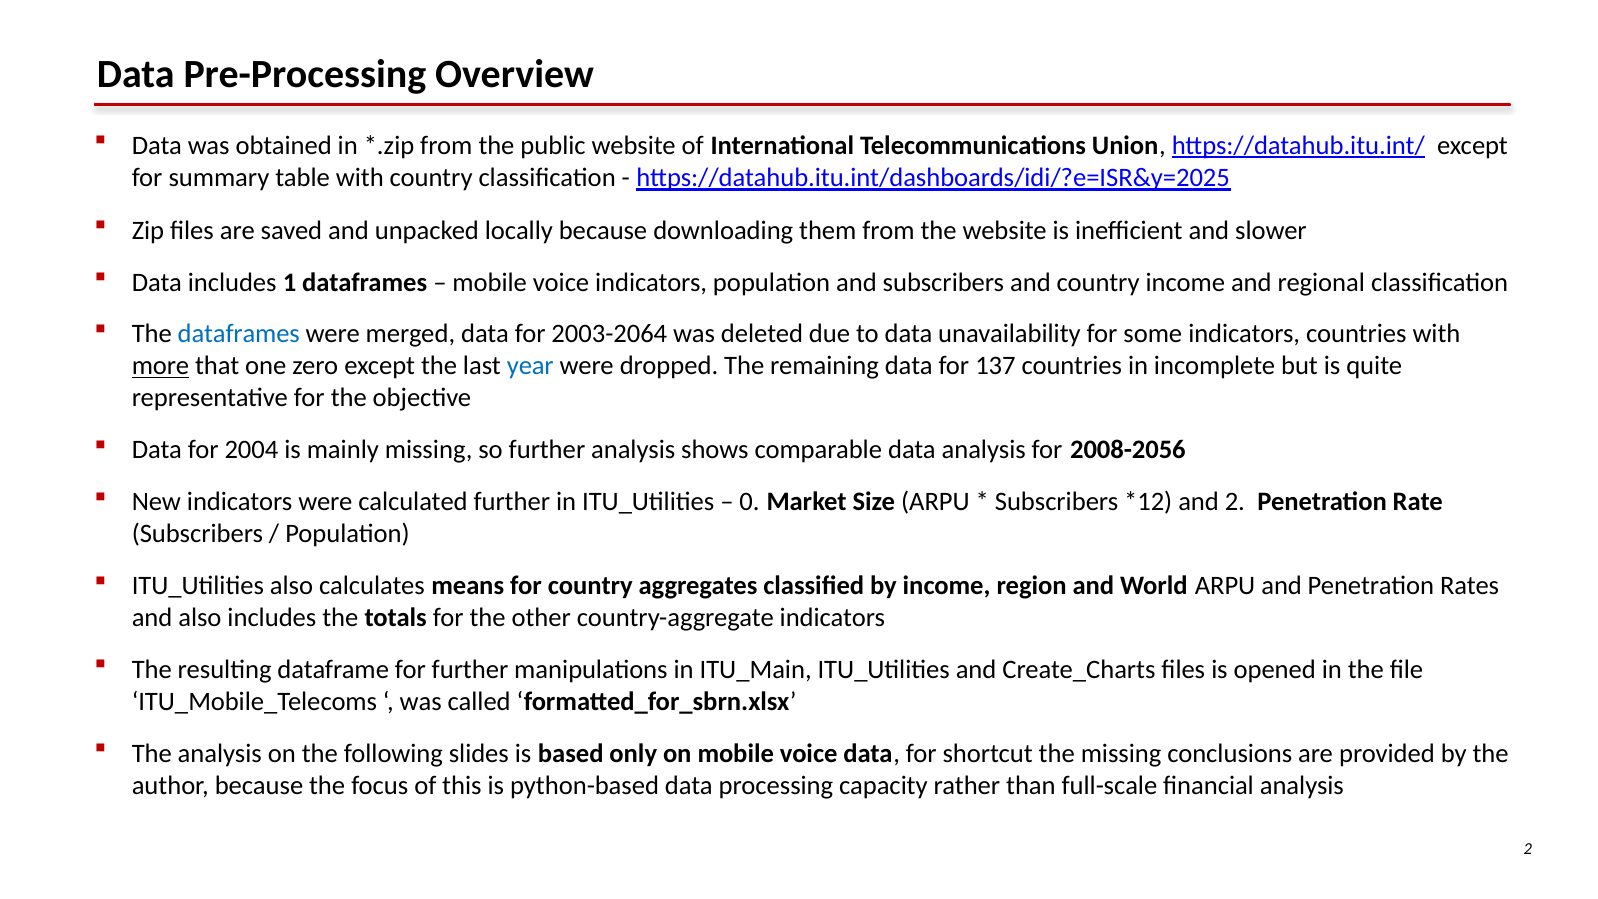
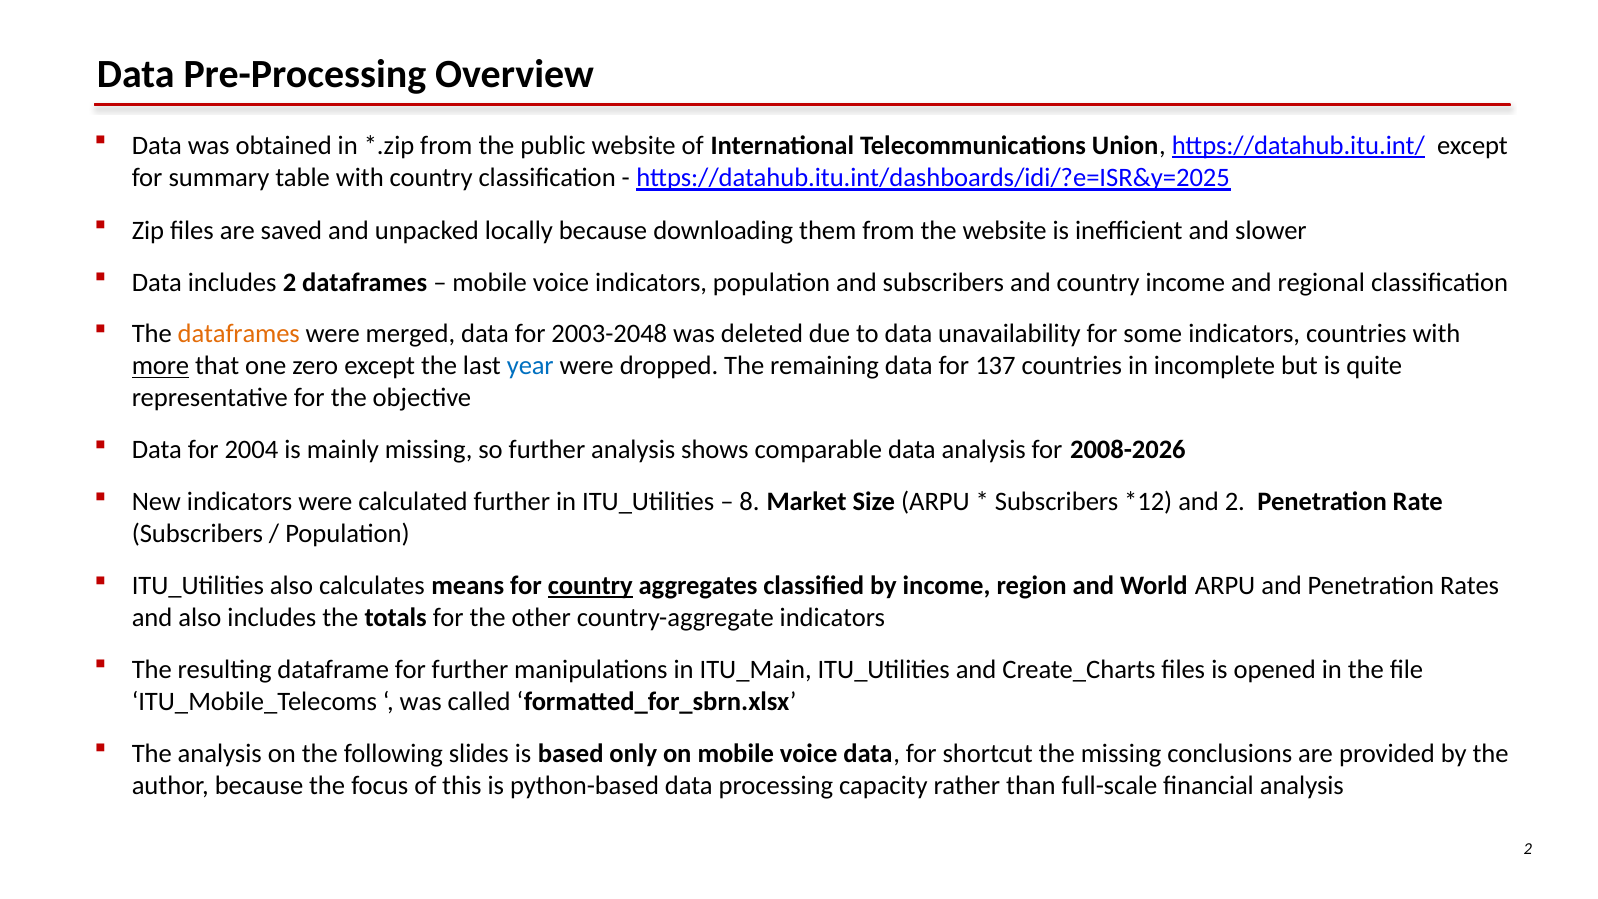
includes 1: 1 -> 2 (290, 282)
dataframes colour: blue -> orange (239, 334)
2003-2064: 2003-2064 -> 2003-2048 (609, 334)
2008-2056: 2008-2056 -> 2008-2026 (1128, 450)
0: 0 -> 8 (750, 502)
country underline: none -> present (590, 586)
